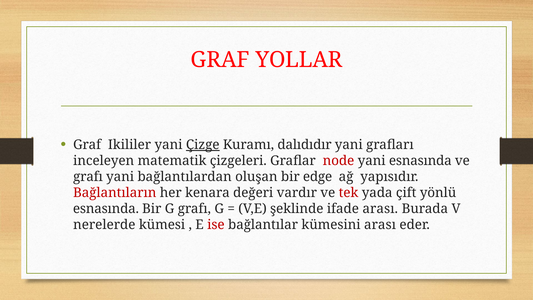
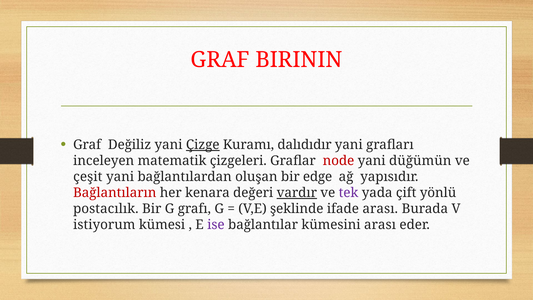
YOLLAR: YOLLAR -> BIRININ (299, 60)
Ikililer: Ikililer -> Değiliz (130, 145)
yani esnasında: esnasında -> düğümün (420, 161)
grafı: grafı -> çeşit (88, 177)
vardır underline: none -> present (297, 193)
tek colour: red -> purple (349, 193)
esnasında: esnasında -> postacılık (106, 209)
nerelerde: nerelerde -> istiyorum (104, 225)
ise colour: red -> purple (216, 225)
